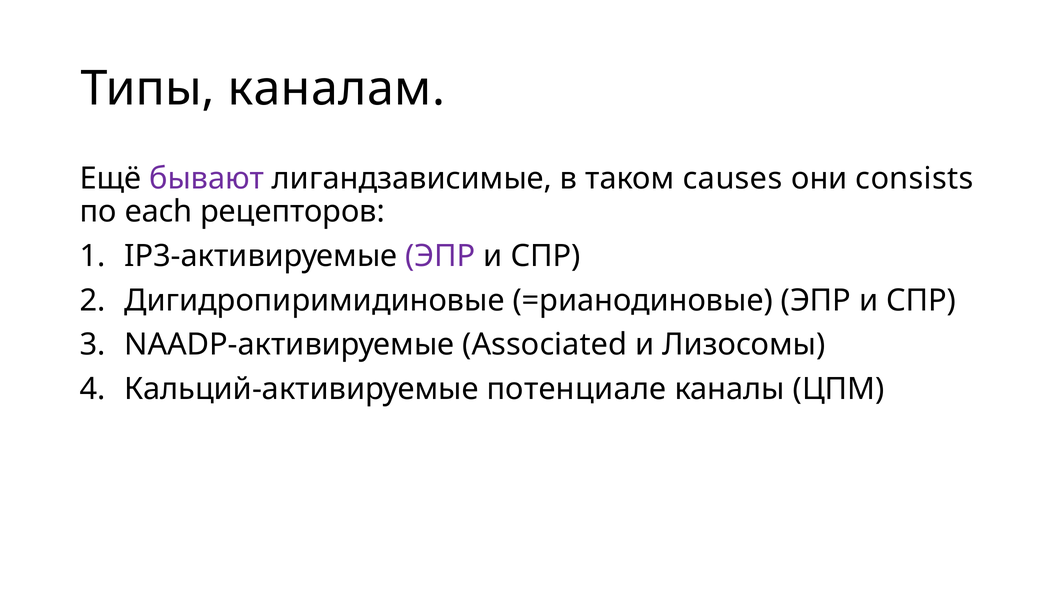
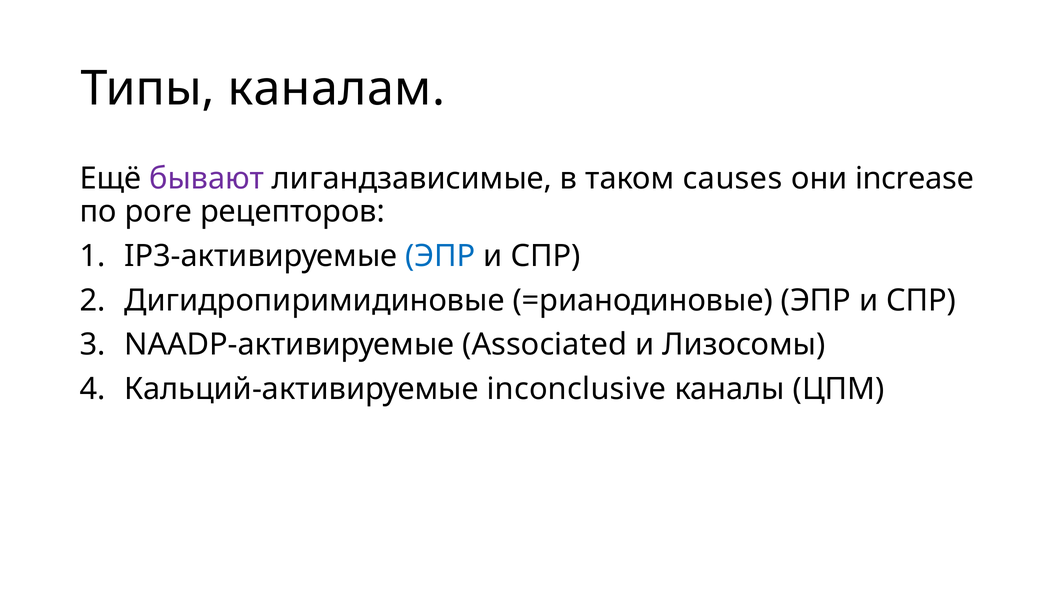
consists: consists -> increase (915, 179)
each: each -> pore (158, 212)
ЭПР colour: purple -> blue (440, 256)
потенциале: потенциале -> inconclusive (576, 389)
